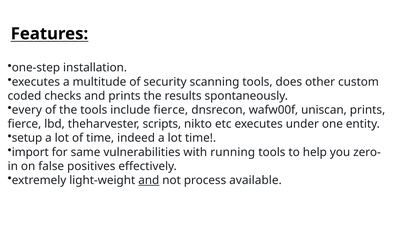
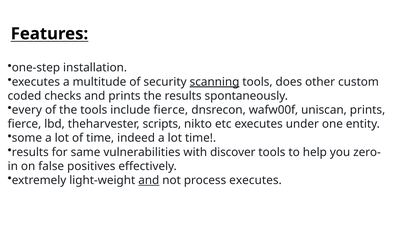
scanning underline: none -> present (215, 82)
setup: setup -> some (27, 138)
import: import -> results (30, 152)
running: running -> discover (233, 152)
process available: available -> executes (256, 180)
